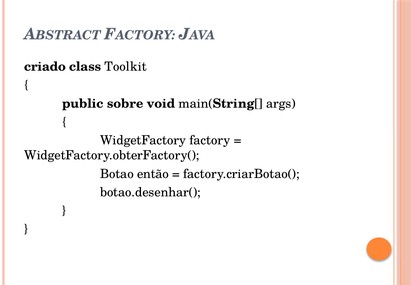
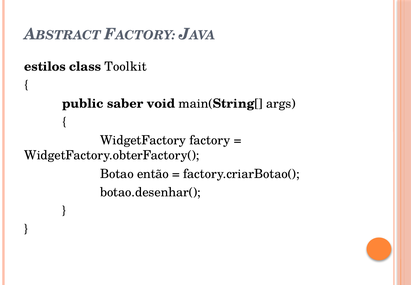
criado: criado -> estilos (45, 67)
sobre: sobre -> saber (125, 103)
